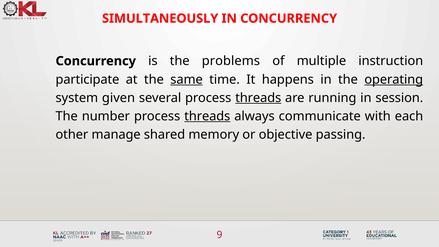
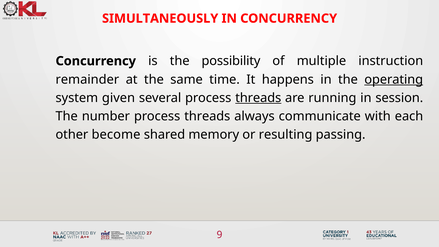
problems: problems -> possibility (231, 61)
participate: participate -> remainder (87, 79)
same underline: present -> none (187, 79)
threads underline: present -> none (207, 116)
manage: manage -> become (116, 135)
objective: objective -> resulting (286, 135)
